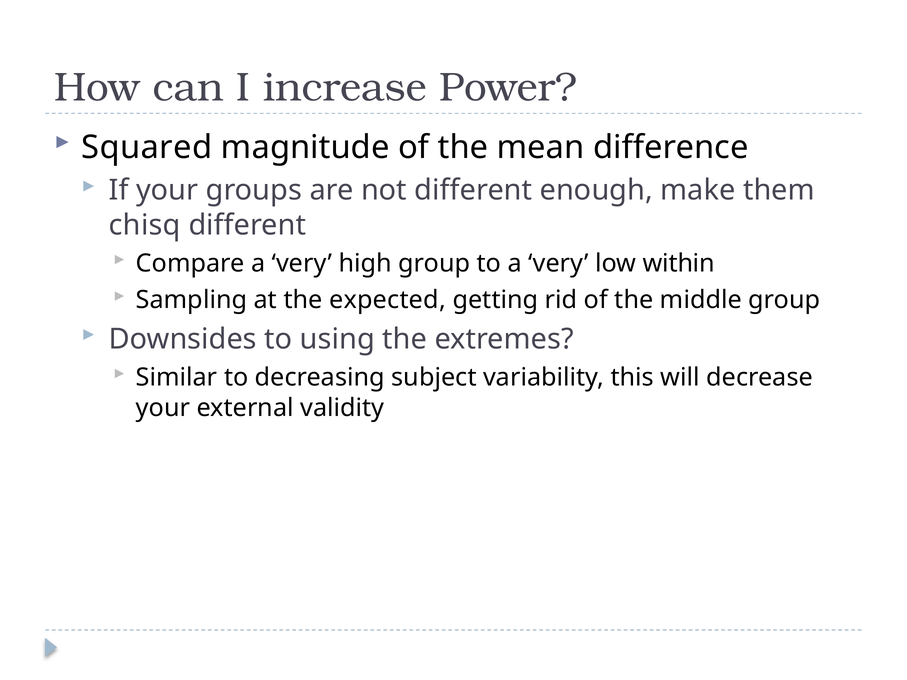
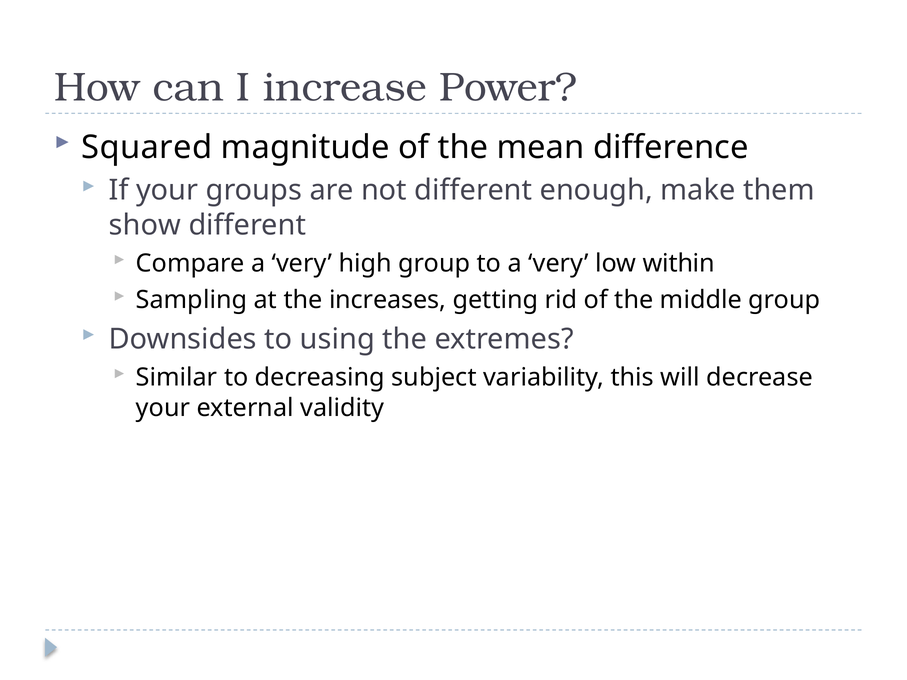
chisq: chisq -> show (145, 225)
expected: expected -> increases (388, 300)
